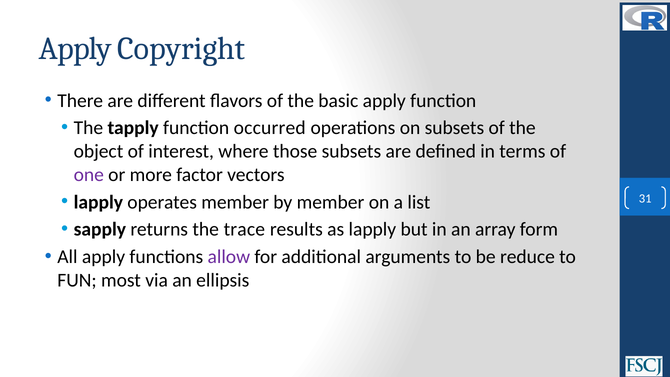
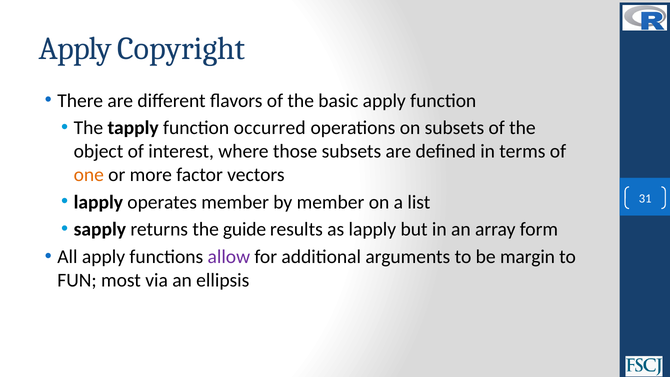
one colour: purple -> orange (89, 175)
trace: trace -> guide (245, 229)
reduce: reduce -> margin (527, 257)
